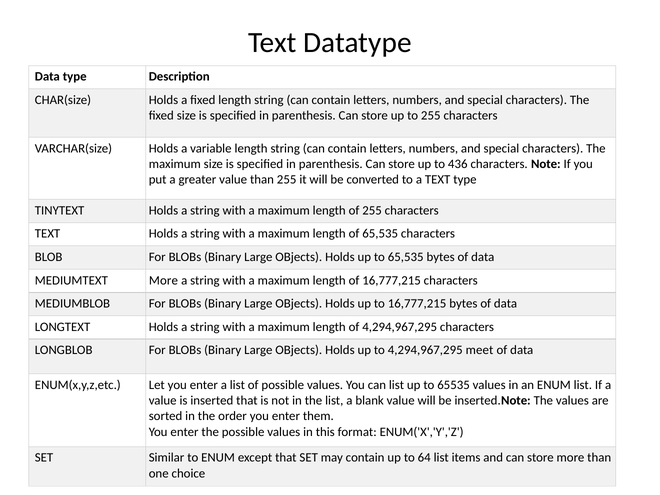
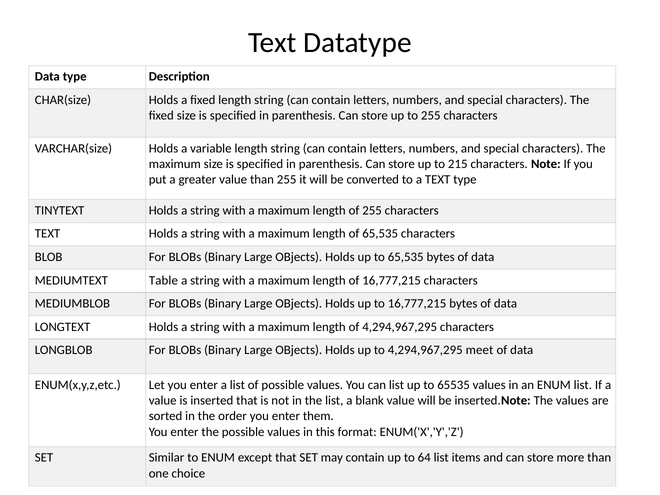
436: 436 -> 215 (458, 164)
MEDIUMTEXT More: More -> Table (163, 280)
